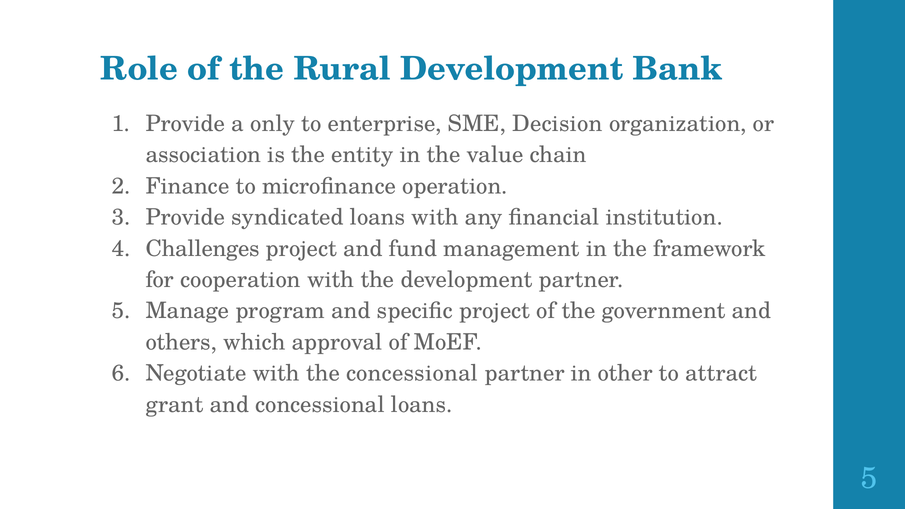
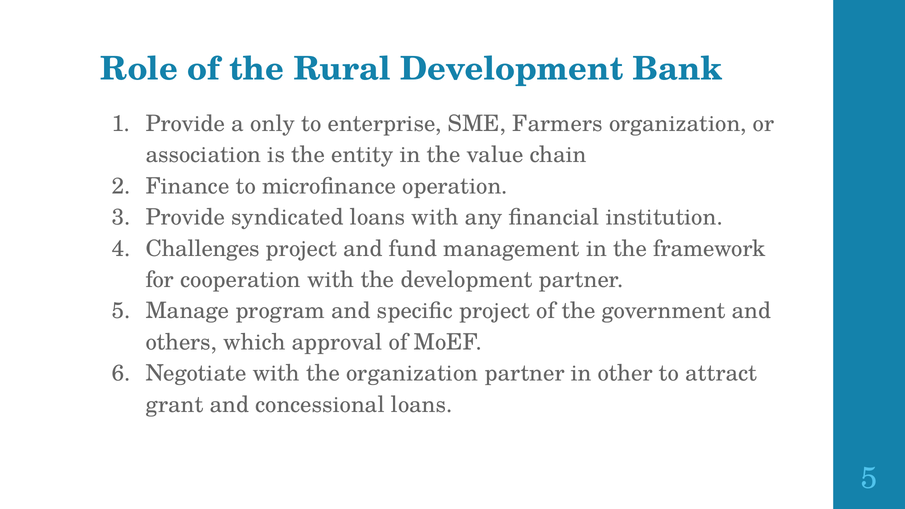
Decision: Decision -> Farmers (558, 124)
the concessional: concessional -> organization (412, 373)
